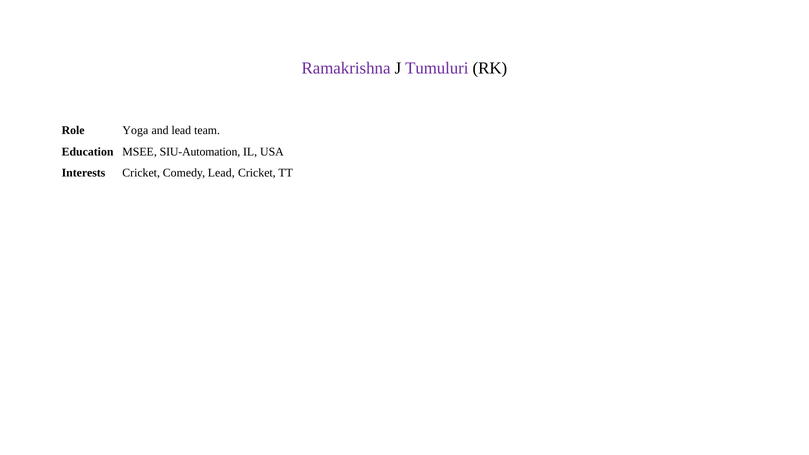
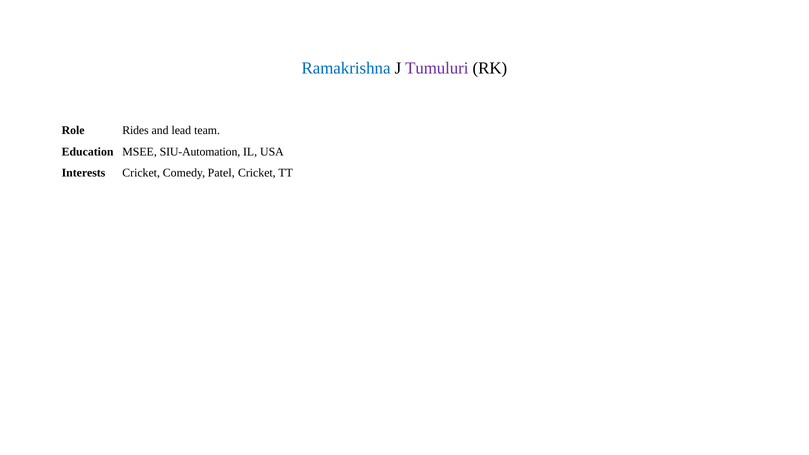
Ramakrishna colour: purple -> blue (346, 68)
Yoga: Yoga -> Rides (136, 130)
Comedy Lead: Lead -> Patel (221, 173)
